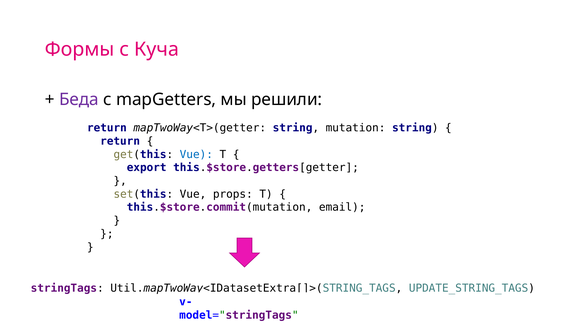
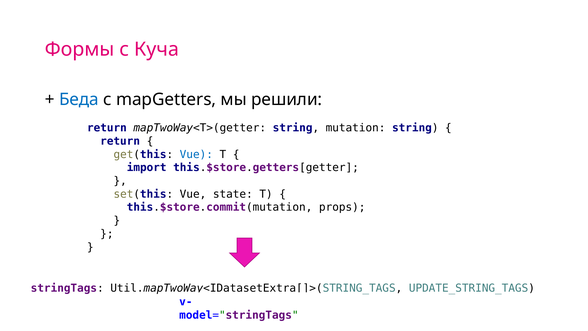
Беда colour: purple -> blue (79, 99)
export: export -> import (147, 167)
props: props -> state (233, 194)
email: email -> props (342, 207)
